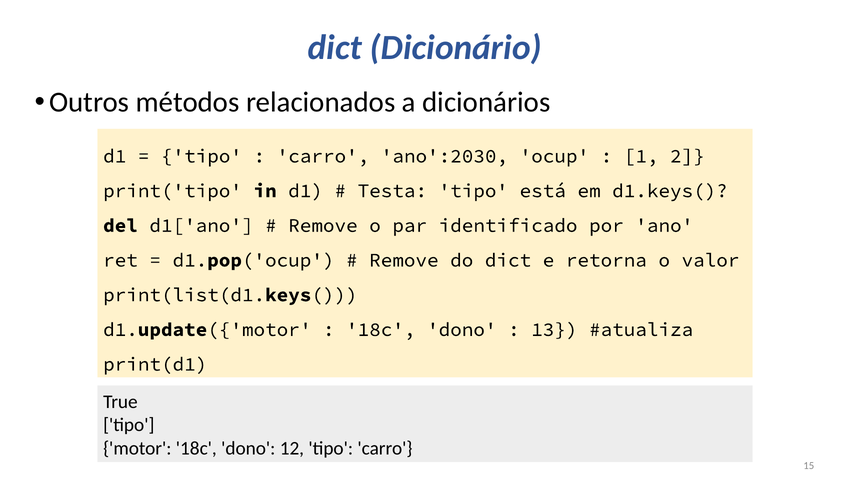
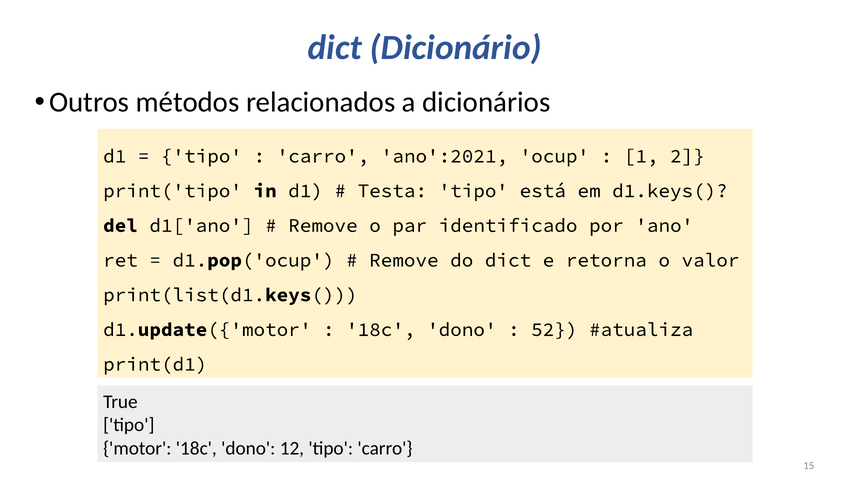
ano':2030: ano':2030 -> ano':2021 (444, 156)
13: 13 -> 52 (554, 330)
